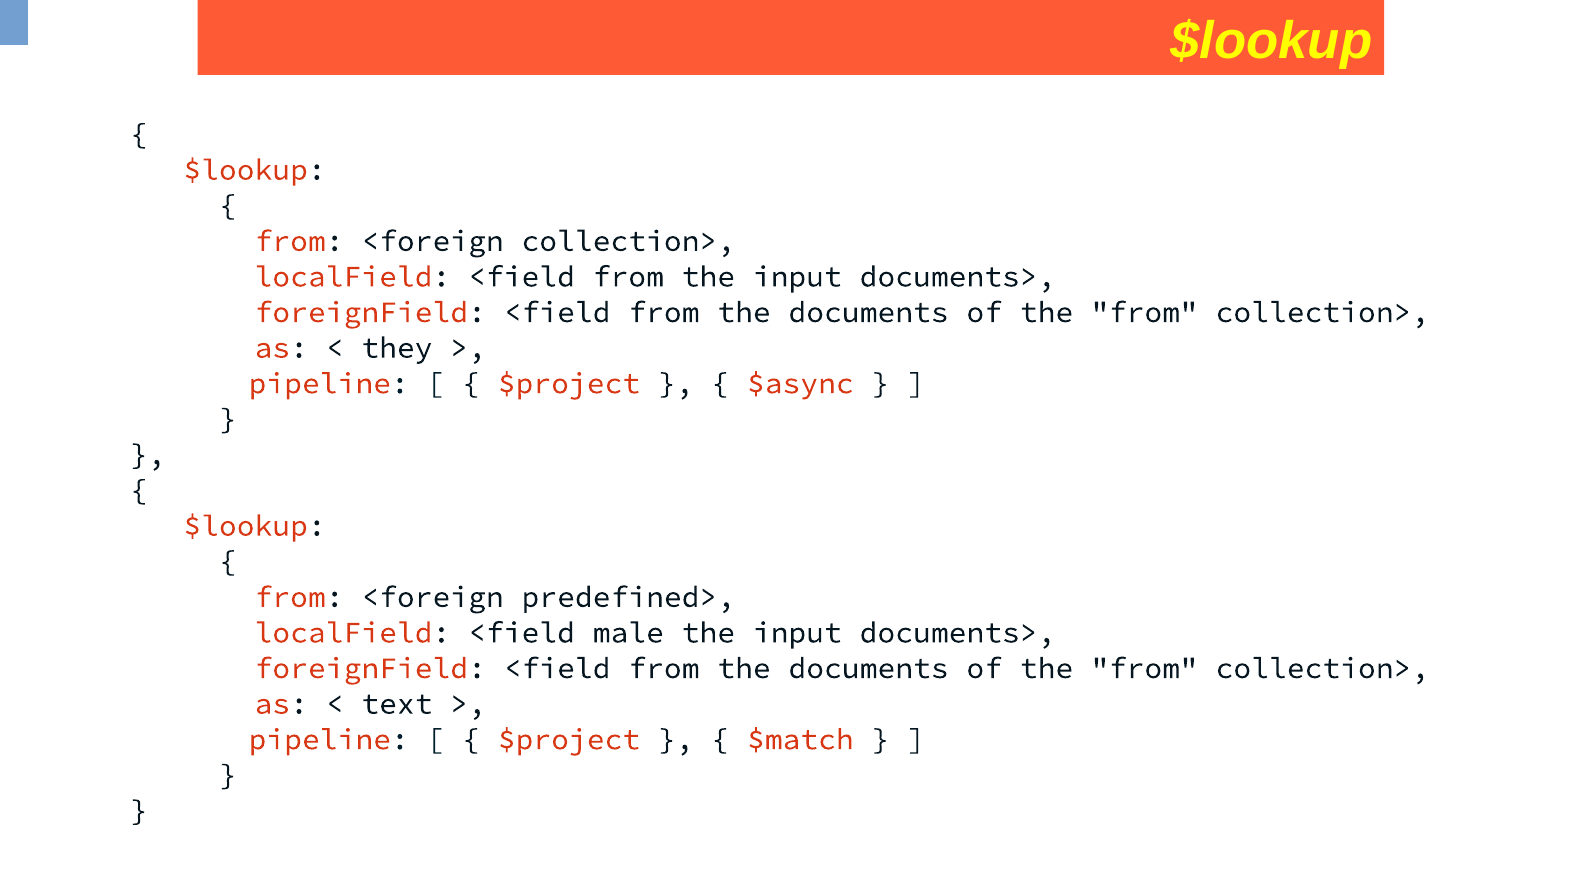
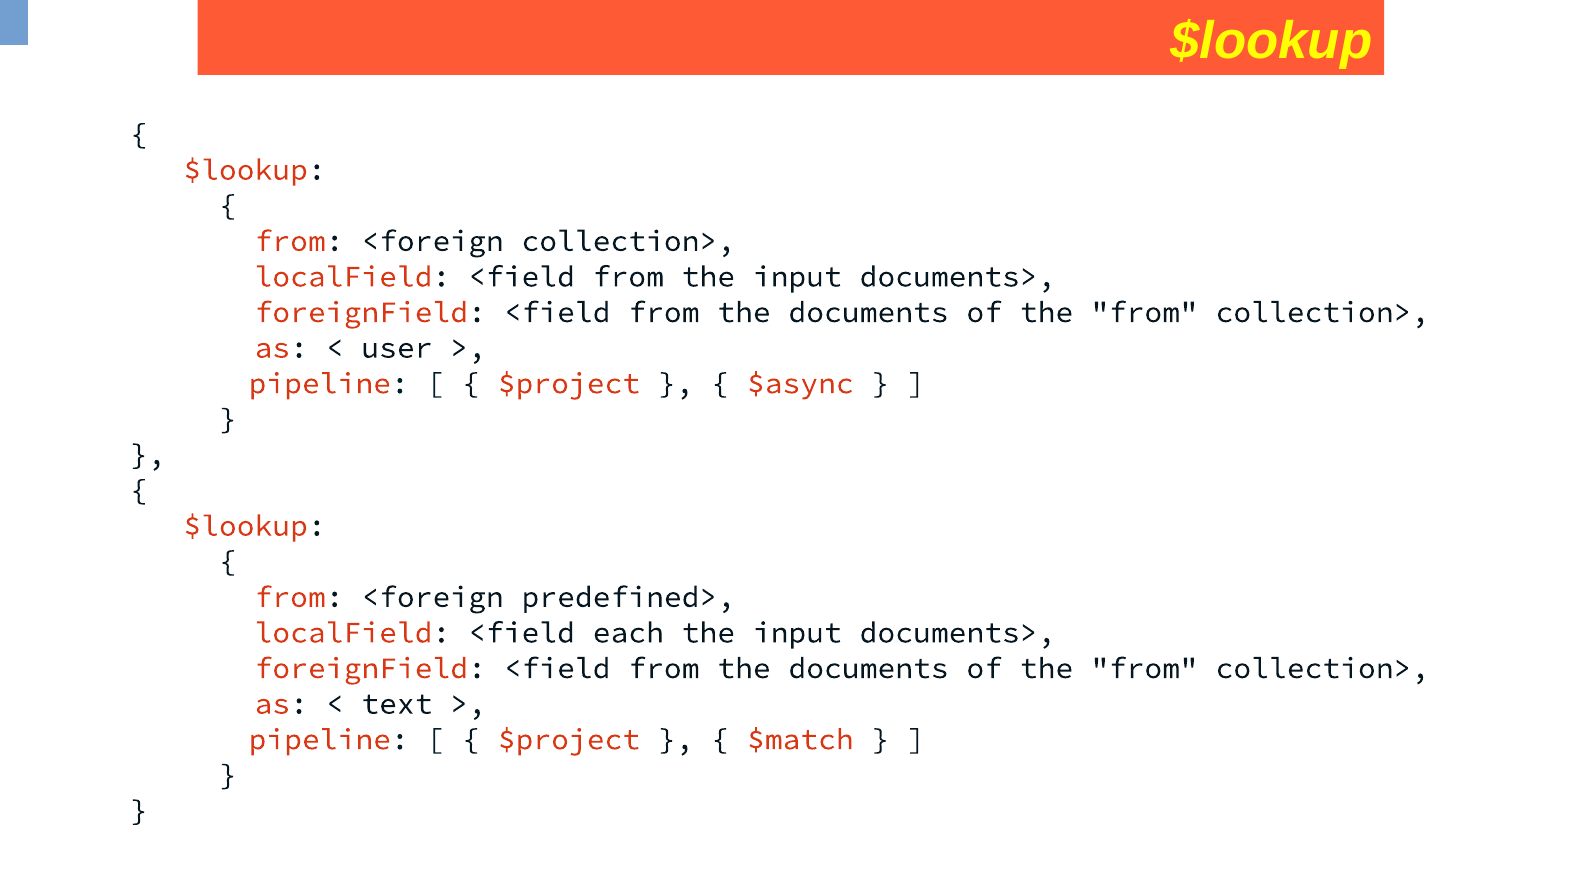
they: they -> user (397, 348)
male: male -> each (628, 633)
